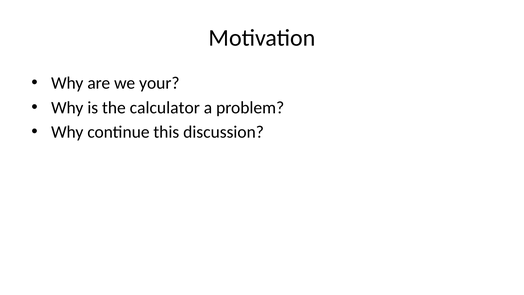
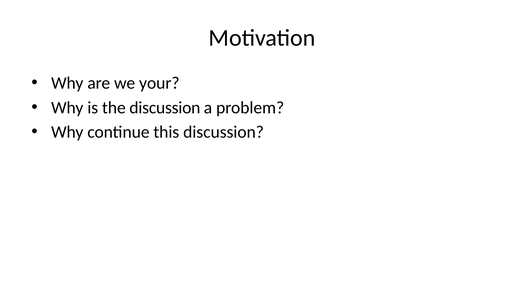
the calculator: calculator -> discussion (165, 108)
